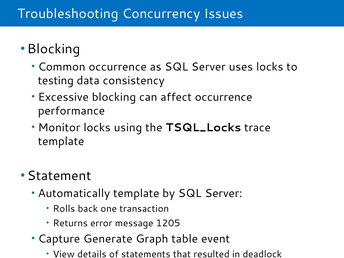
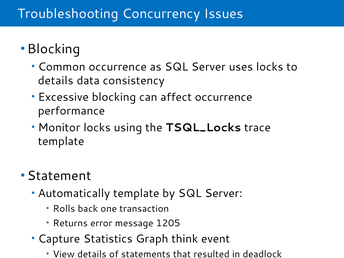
testing: testing -> details (56, 80)
Generate: Generate -> Statistics (108, 239)
table: table -> think (185, 239)
